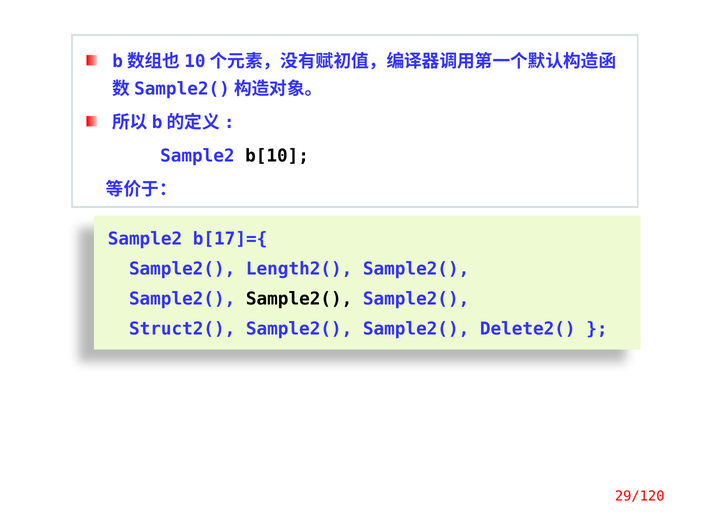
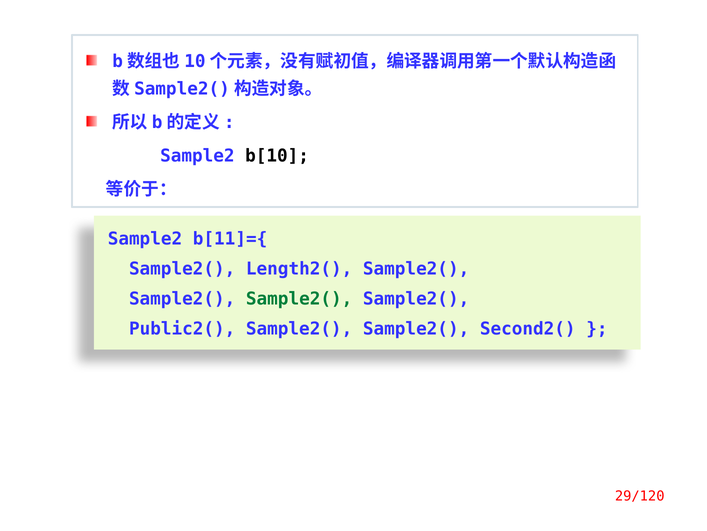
b[17]={: b[17]={ -> b[11]={ (230, 238)
Sample2( colour: black -> green (299, 298)
Struct2(: Struct2( -> Public2( (182, 329)
Delete2(: Delete2( -> Second2( (528, 329)
